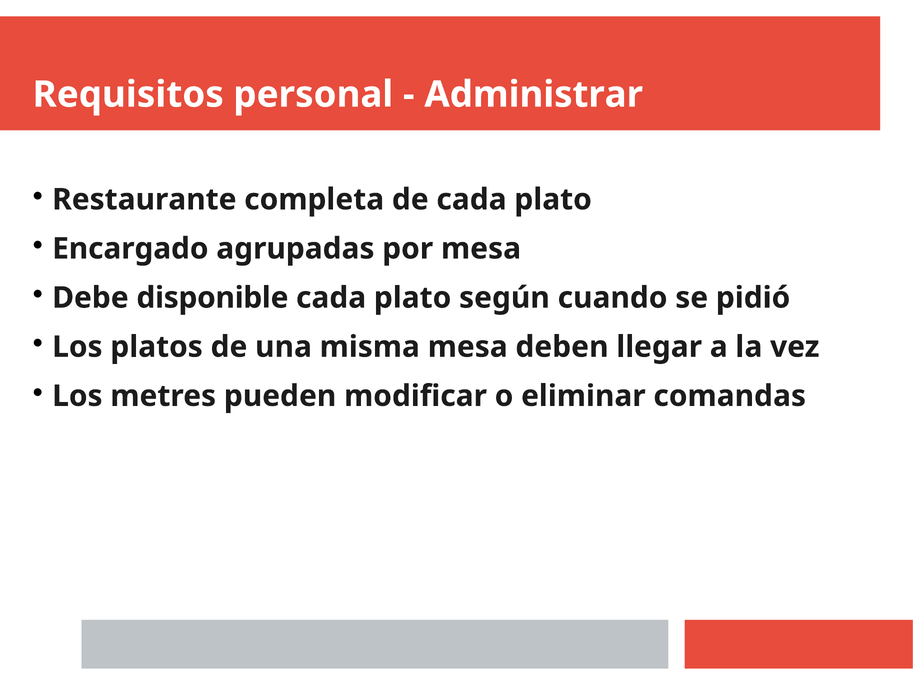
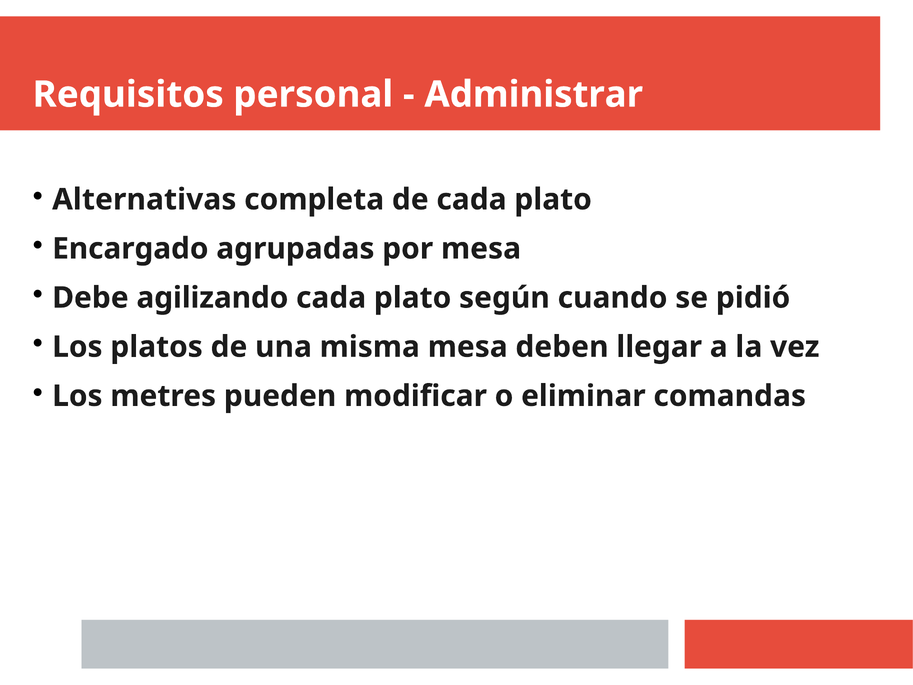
Restaurante: Restaurante -> Alternativas (144, 199)
disponible: disponible -> agilizando (212, 298)
